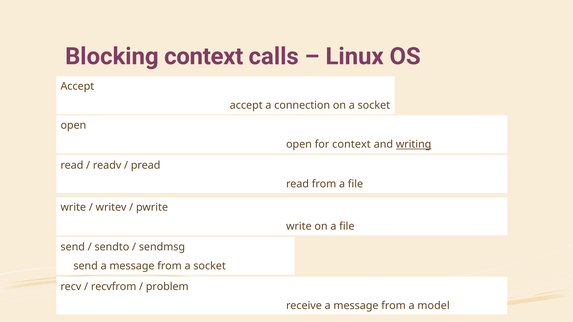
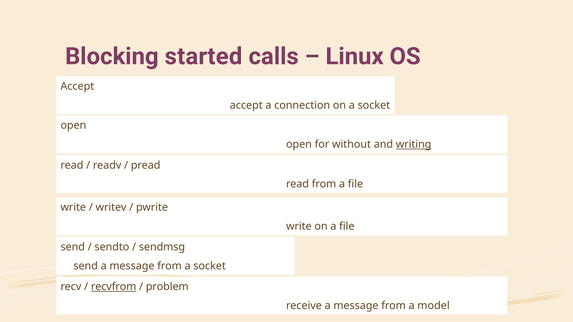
Blocking context: context -> started (203, 56)
for context: context -> without (352, 144)
recvfrom underline: none -> present (114, 287)
